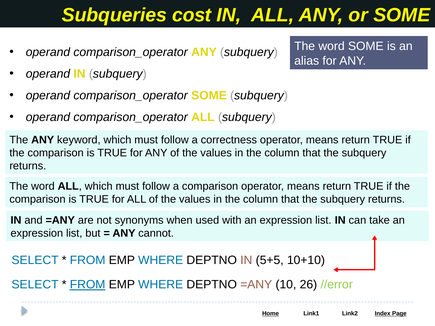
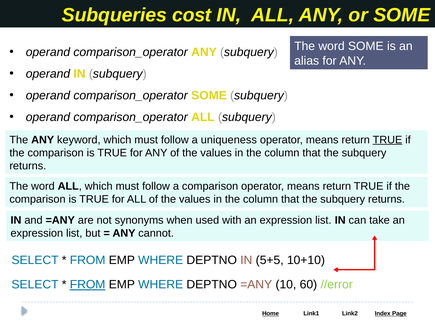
correctness: correctness -> uniqueness (229, 140)
TRUE underline: none -> present (388, 140)
26: 26 -> 60 (308, 285)
